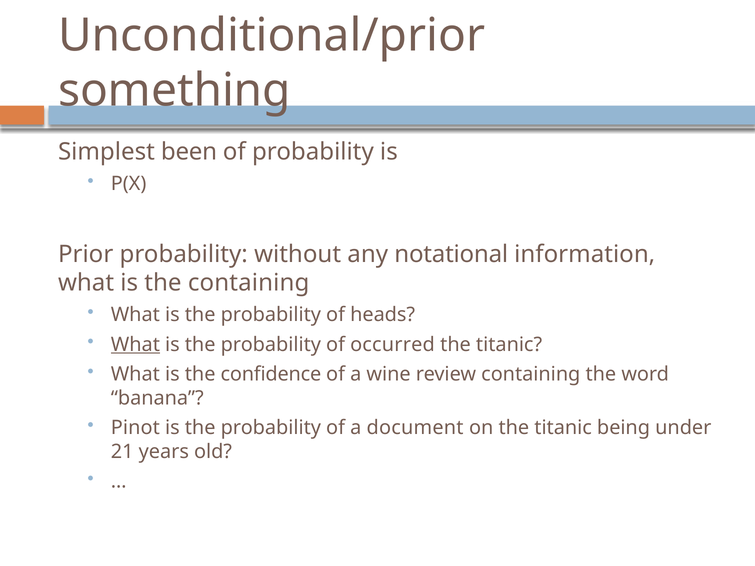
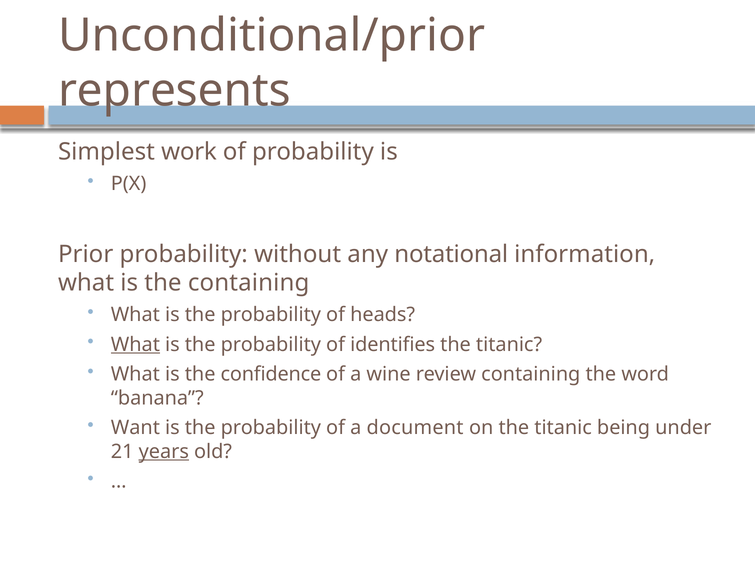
something: something -> represents (174, 91)
been: been -> work (189, 152)
occurred: occurred -> identifies (393, 345)
Pinot: Pinot -> Want (135, 428)
years underline: none -> present (164, 452)
